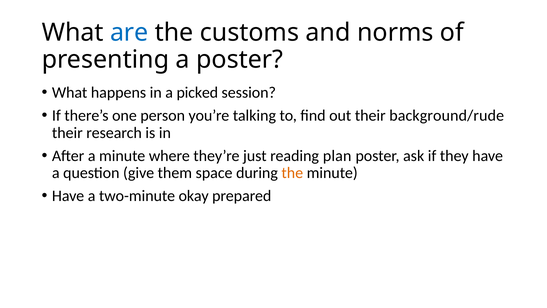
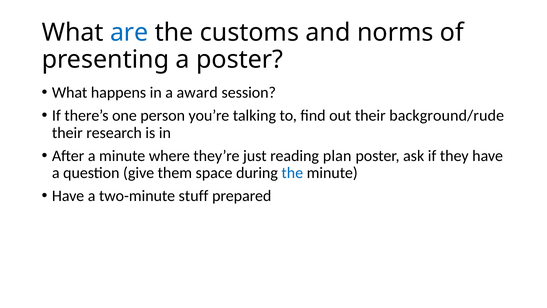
picked: picked -> award (197, 92)
the colour: orange -> blue (292, 173)
okay: okay -> stuff (194, 196)
